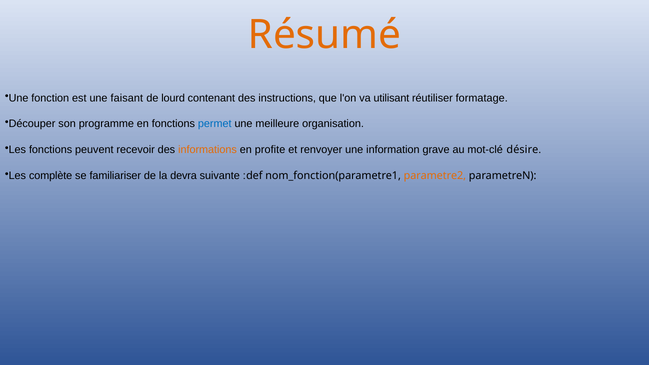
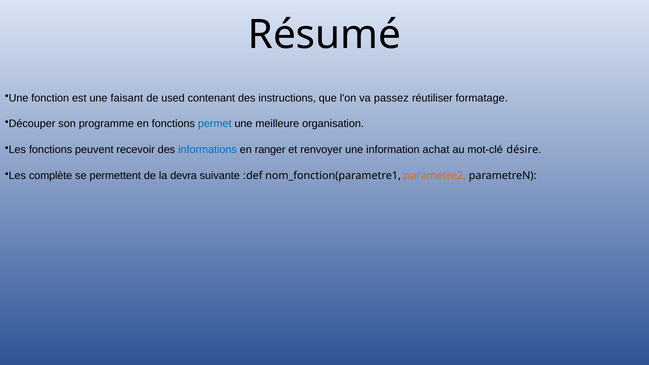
Résumé colour: orange -> black (324, 35)
lourd: lourd -> used (173, 98)
utilisant: utilisant -> passez (391, 98)
informations colour: orange -> blue (208, 150)
profite: profite -> ranger (270, 150)
grave: grave -> achat (436, 150)
familiariser: familiariser -> permettent (115, 176)
